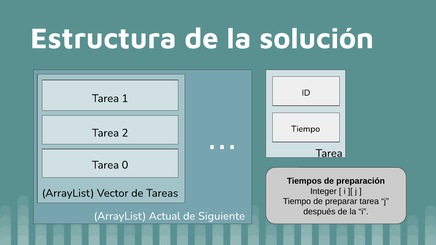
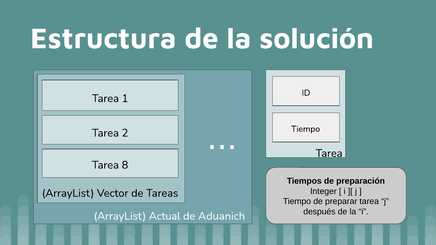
0: 0 -> 8 (125, 165)
Siguiente: Siguiente -> Aduanich (222, 216)
